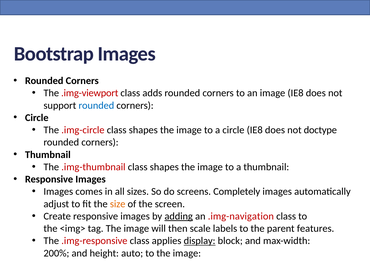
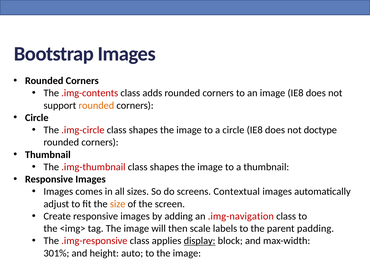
.img-viewport: .img-viewport -> .img-contents (90, 93)
rounded colour: blue -> orange (96, 106)
Completely: Completely -> Contextual (237, 192)
adding underline: present -> none (179, 217)
features: features -> padding (315, 229)
200%: 200% -> 301% (56, 254)
